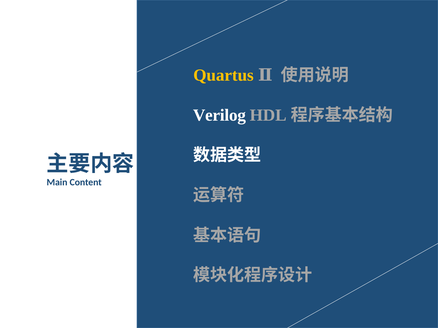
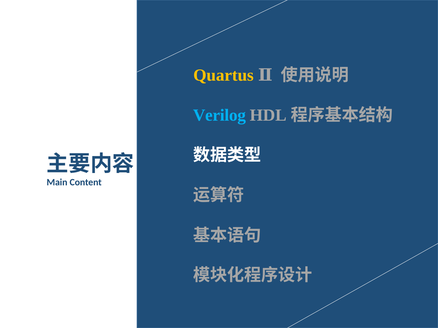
Verilog colour: white -> light blue (219, 115)
